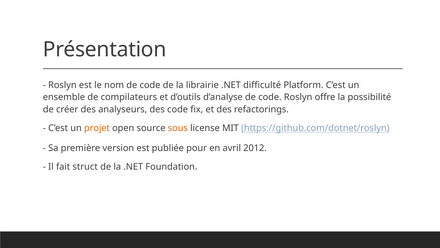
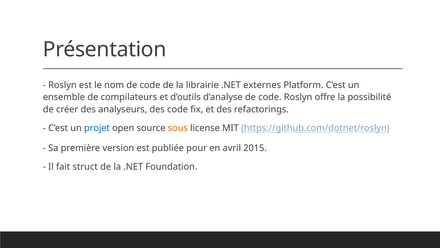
difficulté: difficulté -> externes (262, 85)
projet colour: orange -> blue (97, 128)
2012: 2012 -> 2015 (255, 148)
